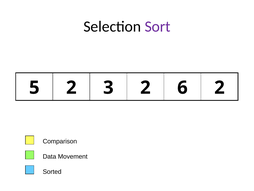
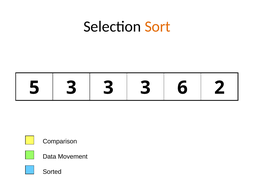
Sort colour: purple -> orange (158, 26)
5 2: 2 -> 3 (71, 87)
2: 2 -> 3 (145, 87)
